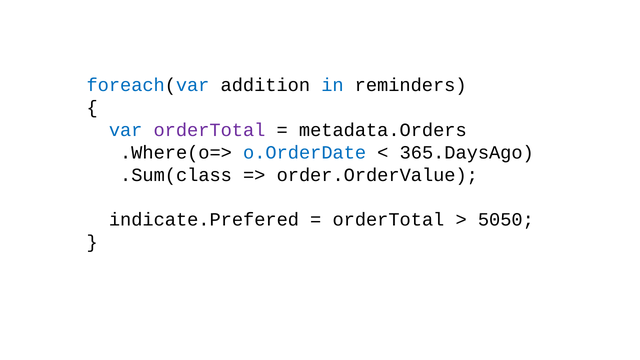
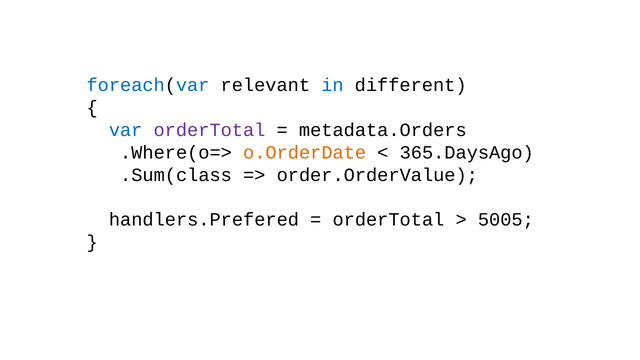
addition: addition -> relevant (265, 85)
reminders: reminders -> different (411, 85)
o.OrderDate colour: blue -> orange (305, 152)
indicate.Prefered: indicate.Prefered -> handlers.Prefered (204, 220)
5050: 5050 -> 5005 (506, 220)
